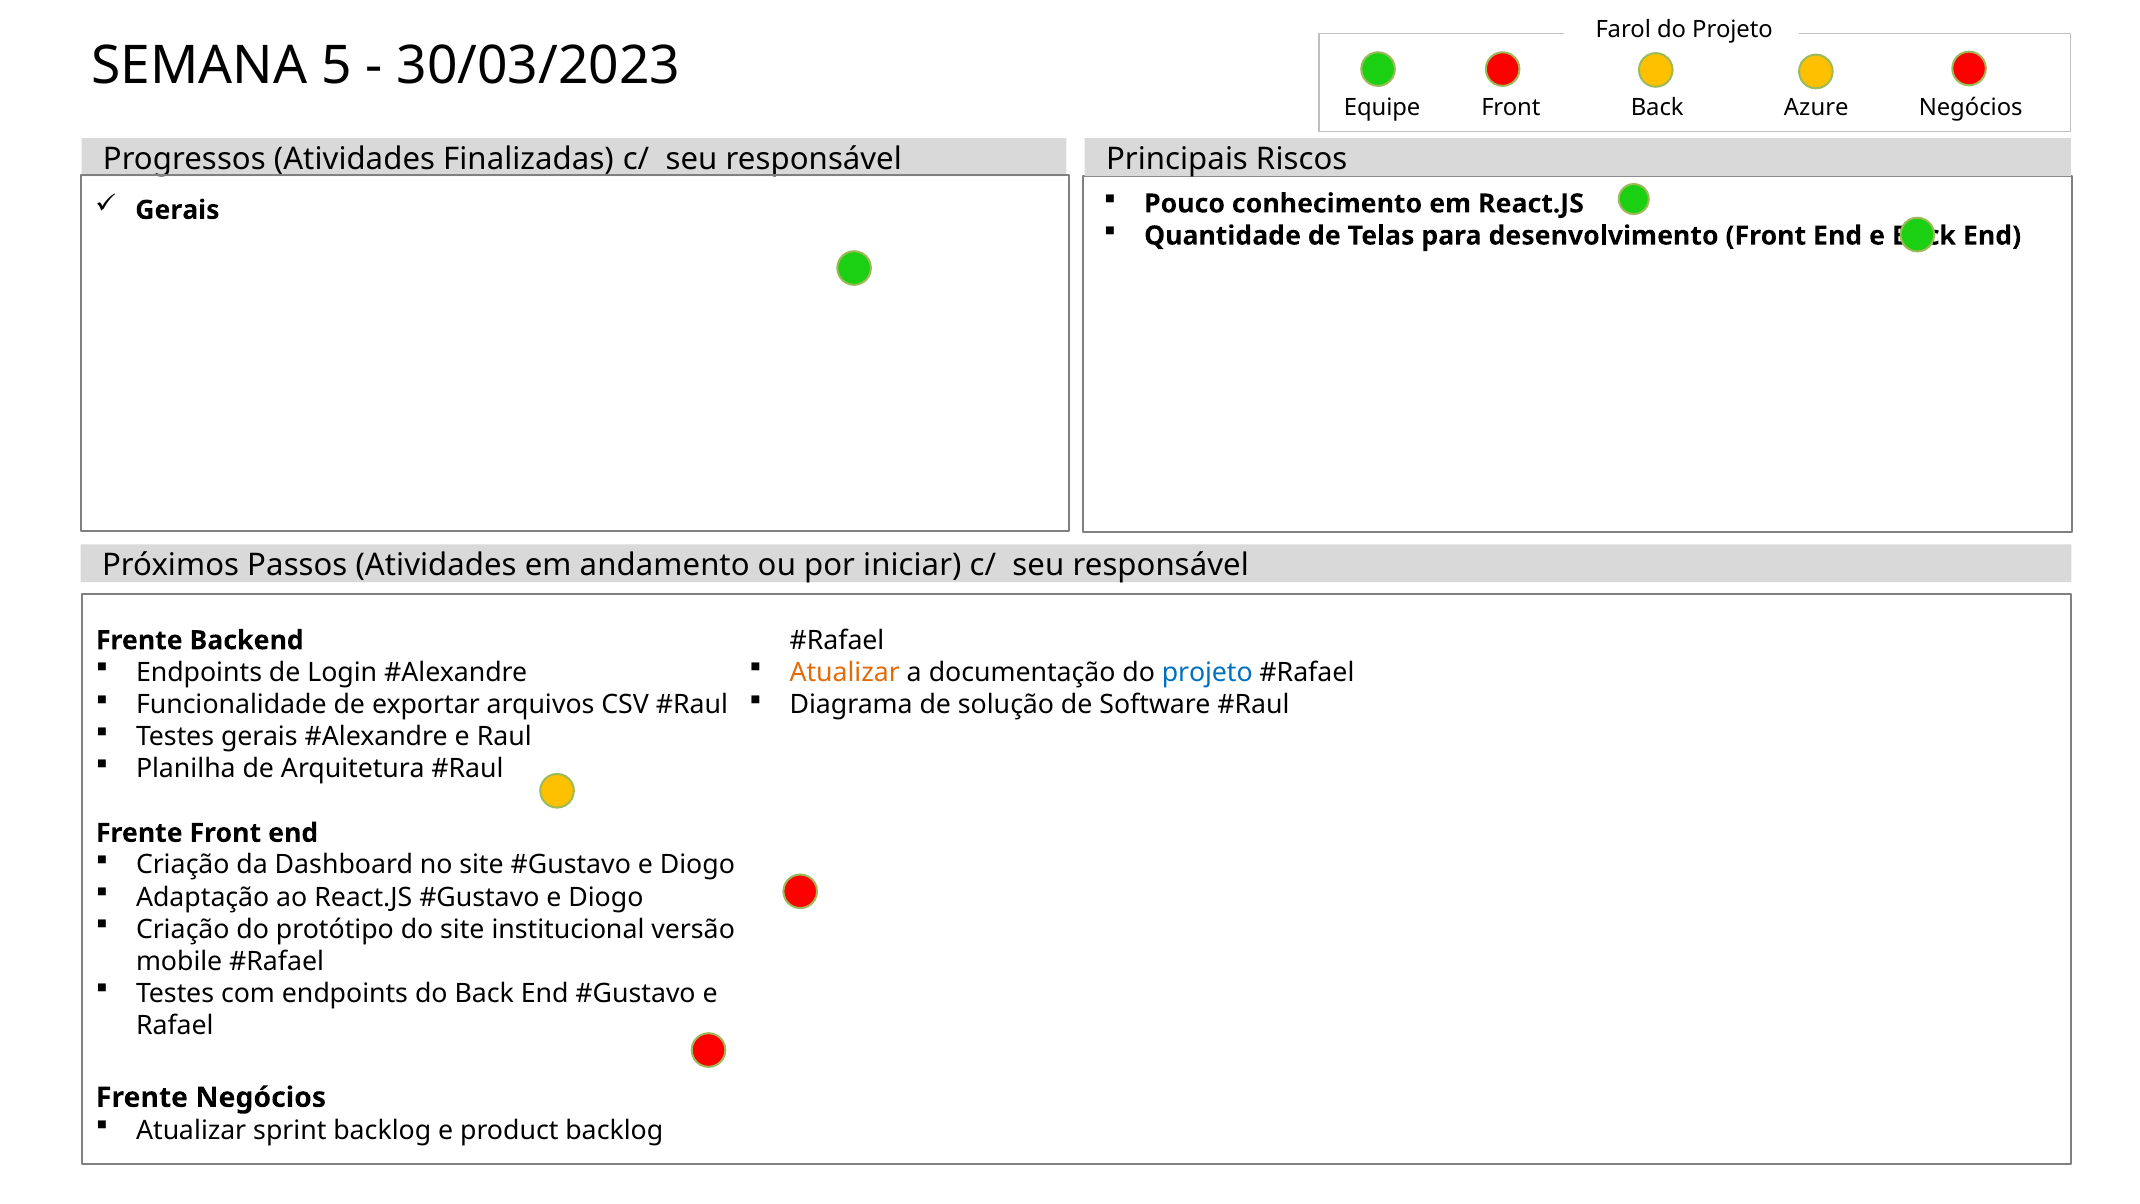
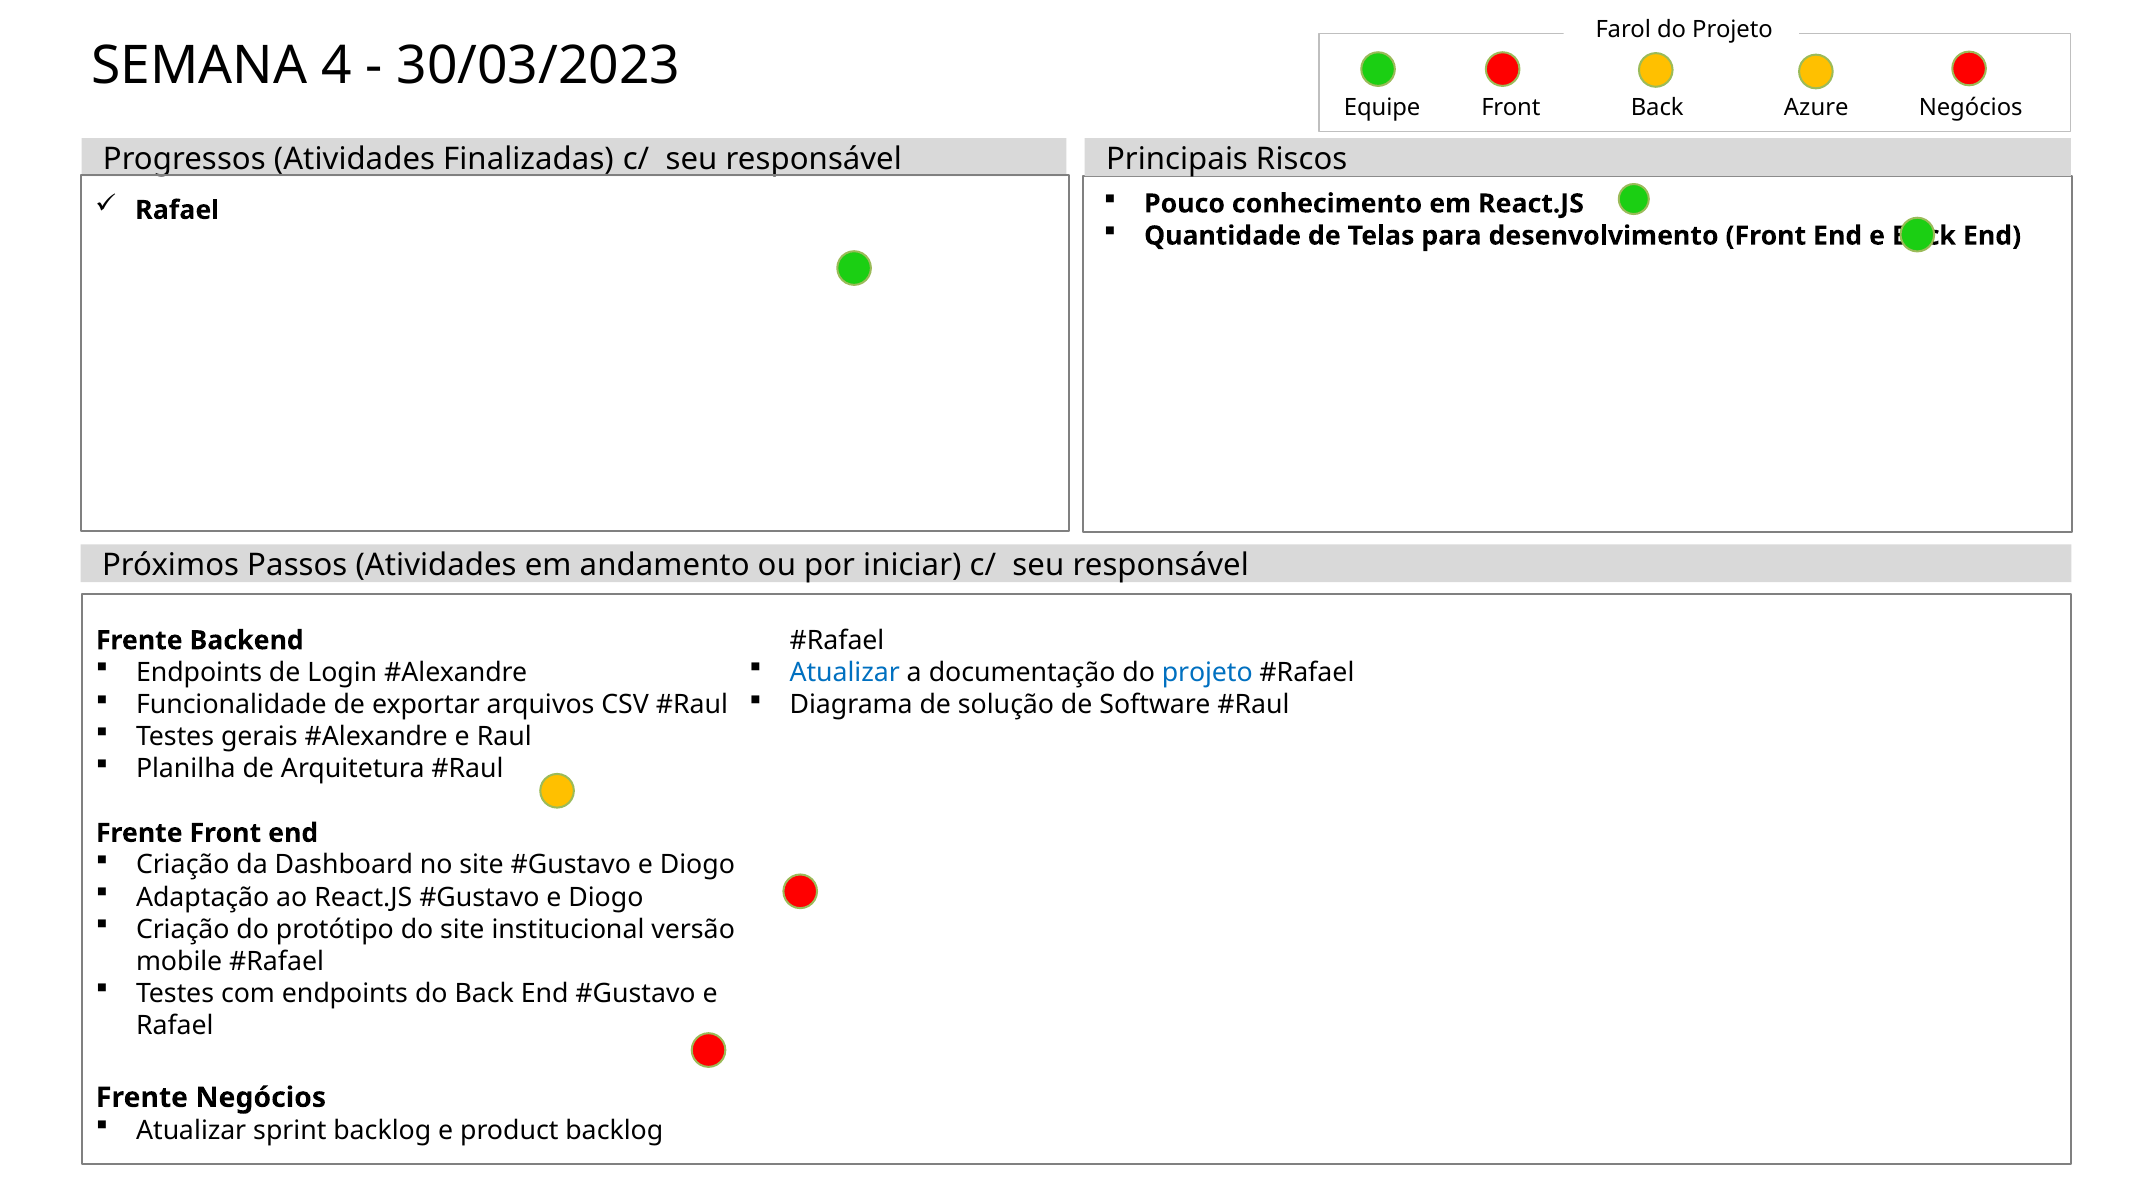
5: 5 -> 4 (337, 65)
Gerais: Gerais -> Rafael (177, 210)
Atualizar colour: orange -> blue (845, 672)
